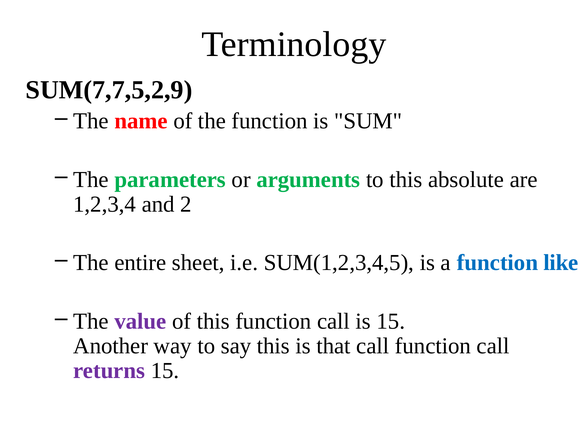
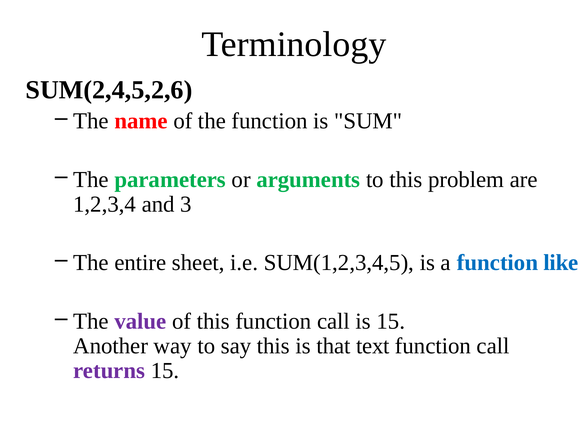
SUM(7,7,5,2,9: SUM(7,7,5,2,9 -> SUM(2,4,5,2,6 (109, 90)
absolute: absolute -> problem (466, 179)
2: 2 -> 3 (186, 204)
that call: call -> text (373, 346)
